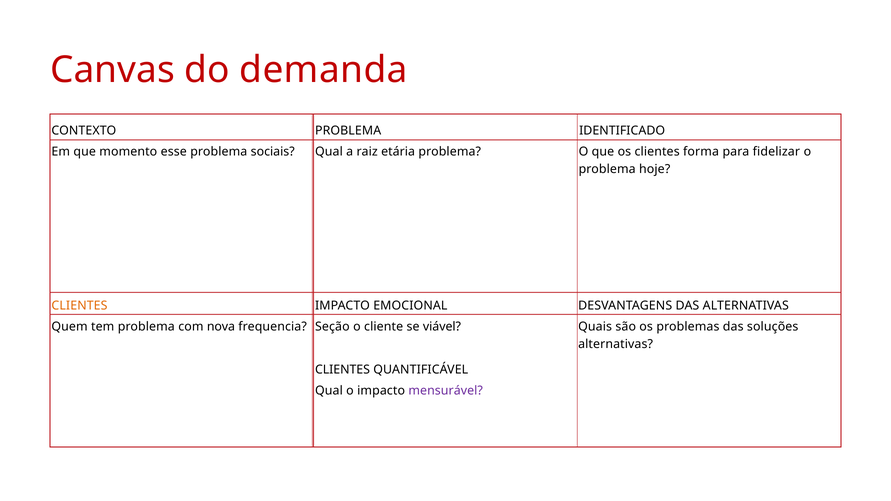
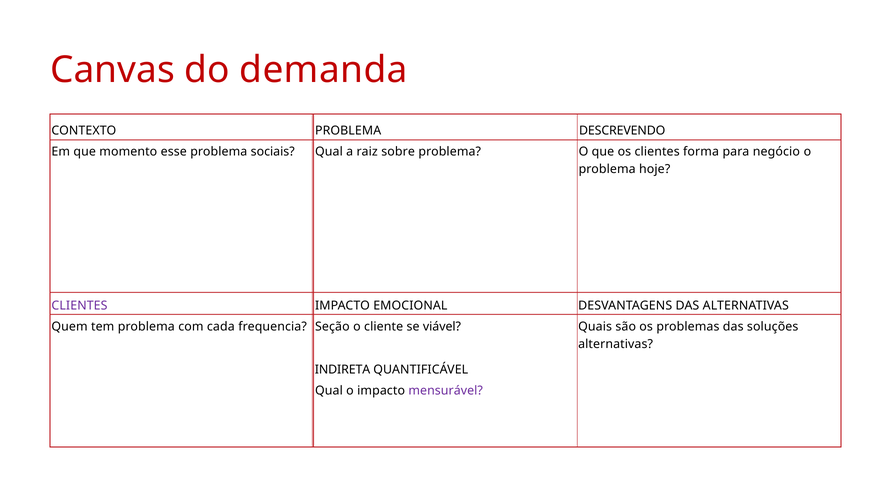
IDENTIFICADO: IDENTIFICADO -> DESCREVENDO (622, 131)
etária: etária -> sobre (398, 152)
fidelizar: fidelizar -> negócio (776, 152)
CLIENTES colour: orange -> purple (80, 306)
nova: nova -> cada (221, 327)
CLIENTES: CLIENTES -> INDIRETA (343, 370)
